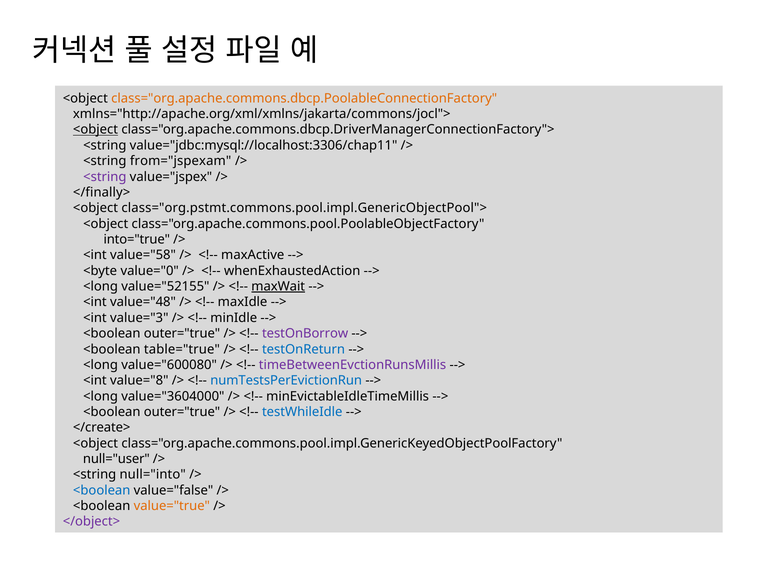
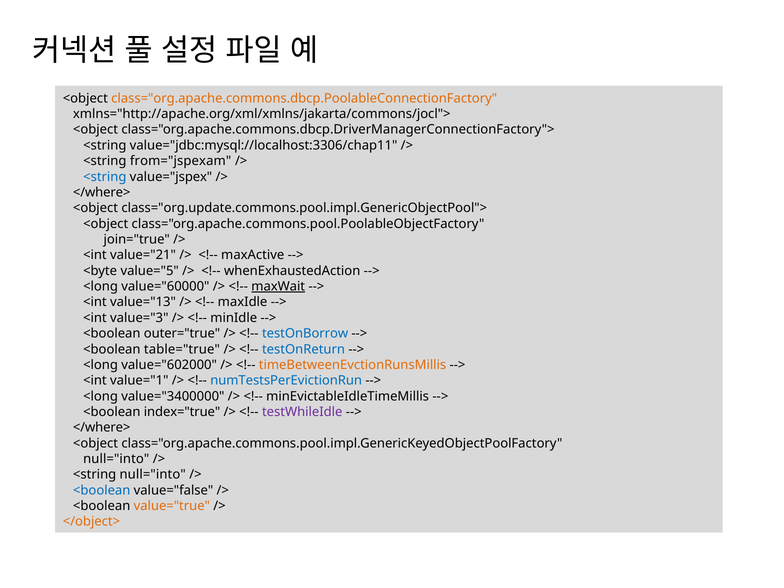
<object underline: present -> none (96, 130)
<string colour: purple -> blue (105, 177)
</finally>: </finally> -> </where> (102, 192)
class="org.pstmt.commons.pool.impl.GenericObjectPool">: class="org.pstmt.commons.pool.impl.GenericObjectPool"> -> class="org.update.commons.pool.impl.GenericObjectPool"> (304, 208)
into="true: into="true -> join="true (137, 239)
value="58: value="58 -> value="21 (143, 255)
value="0: value="0 -> value="5 (150, 271)
value="52155: value="52155 -> value="60000 (165, 286)
value="48: value="48 -> value="13 (143, 302)
testOnBorrow colour: purple -> blue (305, 334)
value="600080: value="600080 -> value="602000 (169, 365)
timeBetweenEvctionRunsMillis colour: purple -> orange (353, 365)
value="8: value="8 -> value="1 (139, 381)
value="3604000: value="3604000 -> value="3400000 (173, 396)
outer="true: outer="true -> index="true (182, 412)
testWhileIdle colour: blue -> purple (302, 412)
</create>: </create> -> </where> (102, 428)
null="user: null="user -> null="into (116, 459)
</object> colour: purple -> orange (91, 522)
